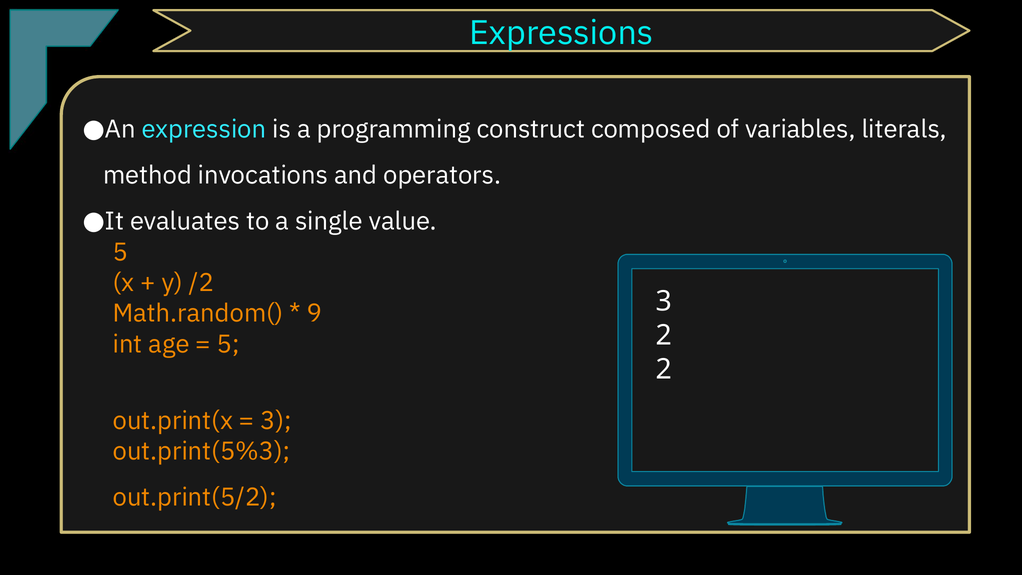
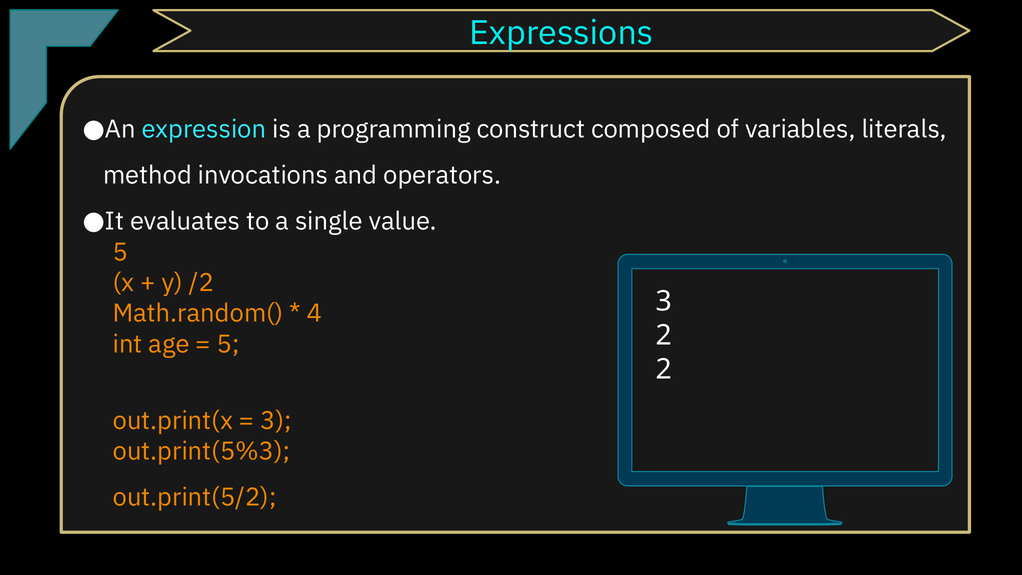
9: 9 -> 4 (315, 313)
